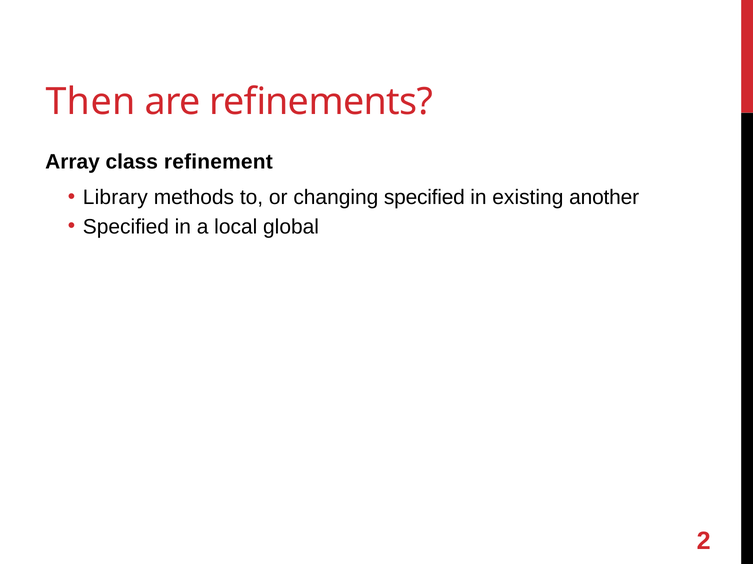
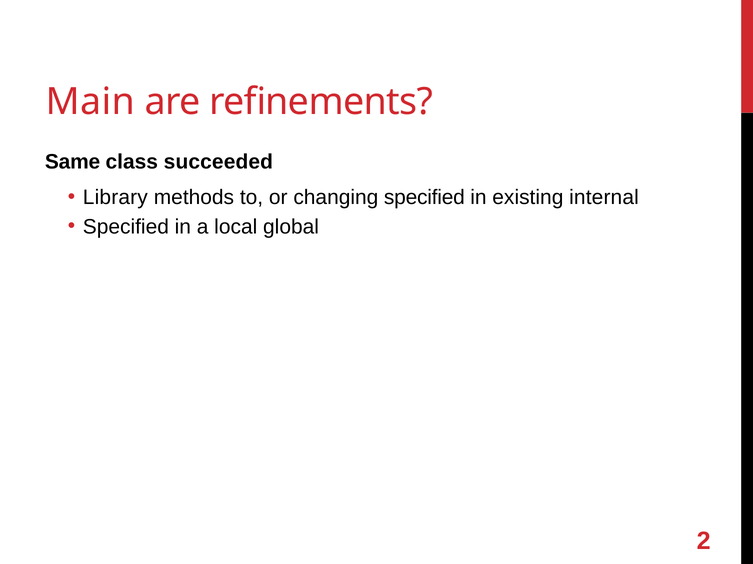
Then: Then -> Main (90, 102)
Array: Array -> Same (73, 162)
refinement: refinement -> succeeded (218, 162)
another: another -> internal (604, 198)
